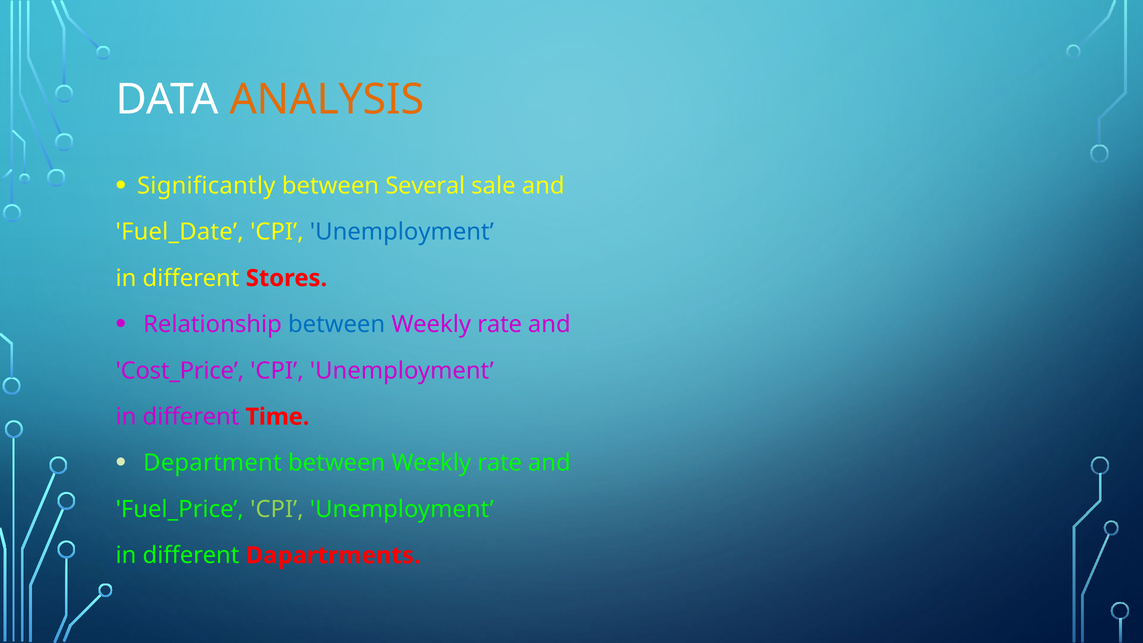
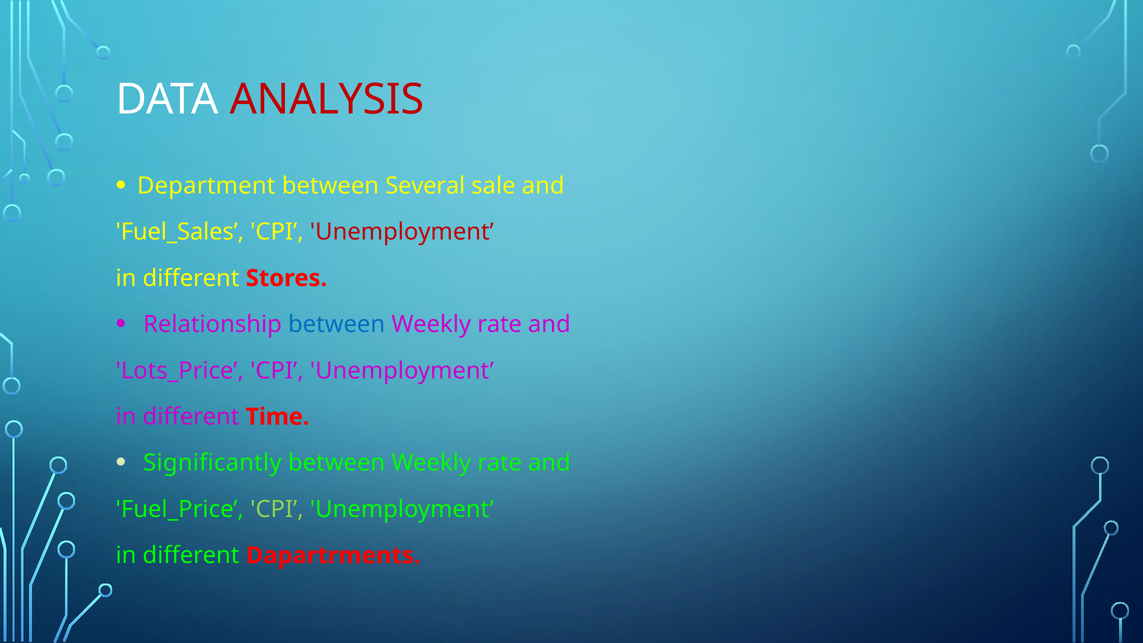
ANALYSIS colour: orange -> red (327, 100)
Significantly: Significantly -> Department (206, 186)
Fuel_Date: Fuel_Date -> Fuel_Sales (180, 232)
Unemployment colour: blue -> red (402, 232)
Cost_Price: Cost_Price -> Lots_Price (180, 371)
Department: Department -> Significantly (212, 463)
